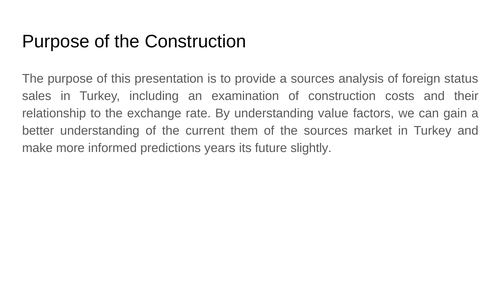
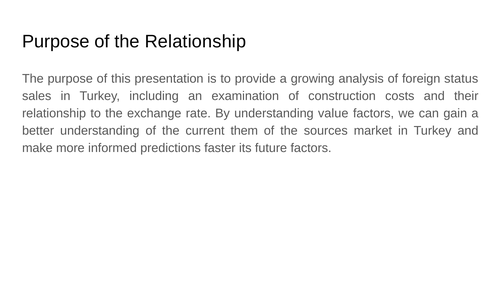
the Construction: Construction -> Relationship (195, 42)
a sources: sources -> growing (313, 79)
years: years -> faster (220, 148)
future slightly: slightly -> factors (311, 148)
